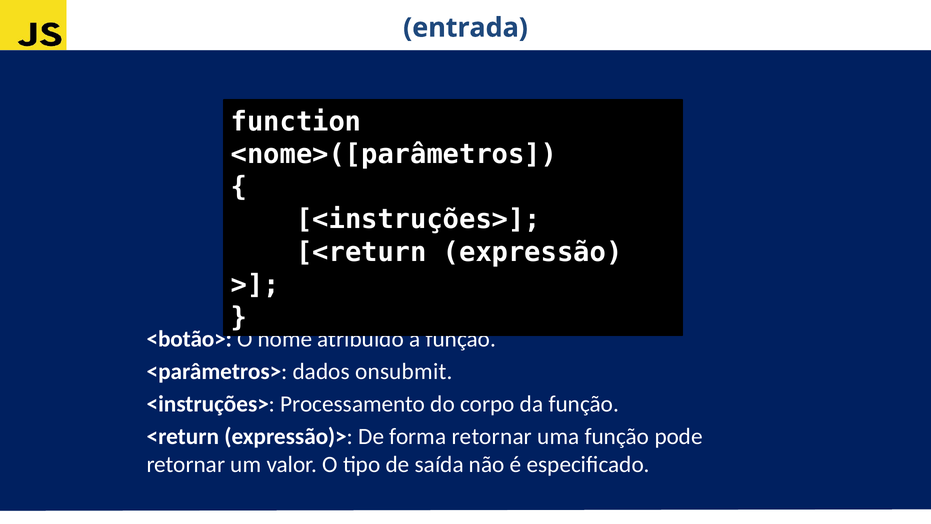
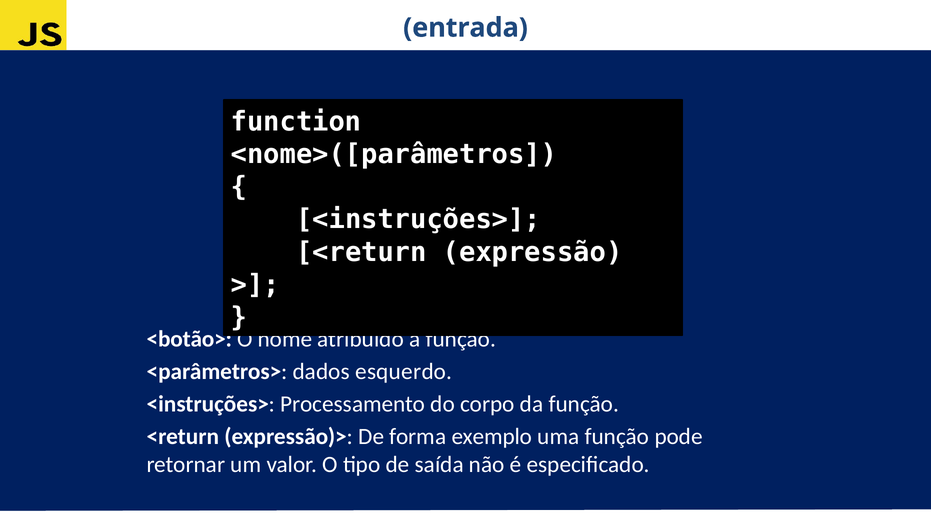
onsubmit: onsubmit -> esquerdo (404, 371)
forma retornar: retornar -> exemplo (492, 437)
